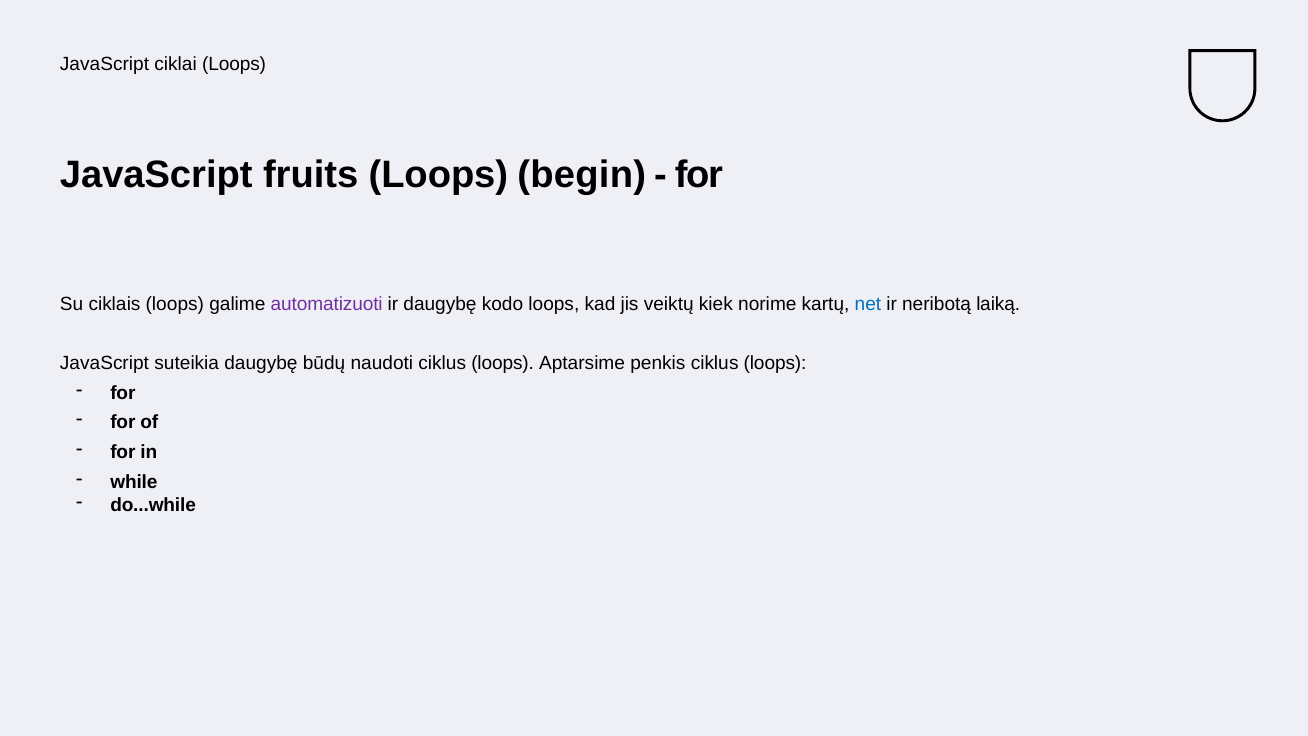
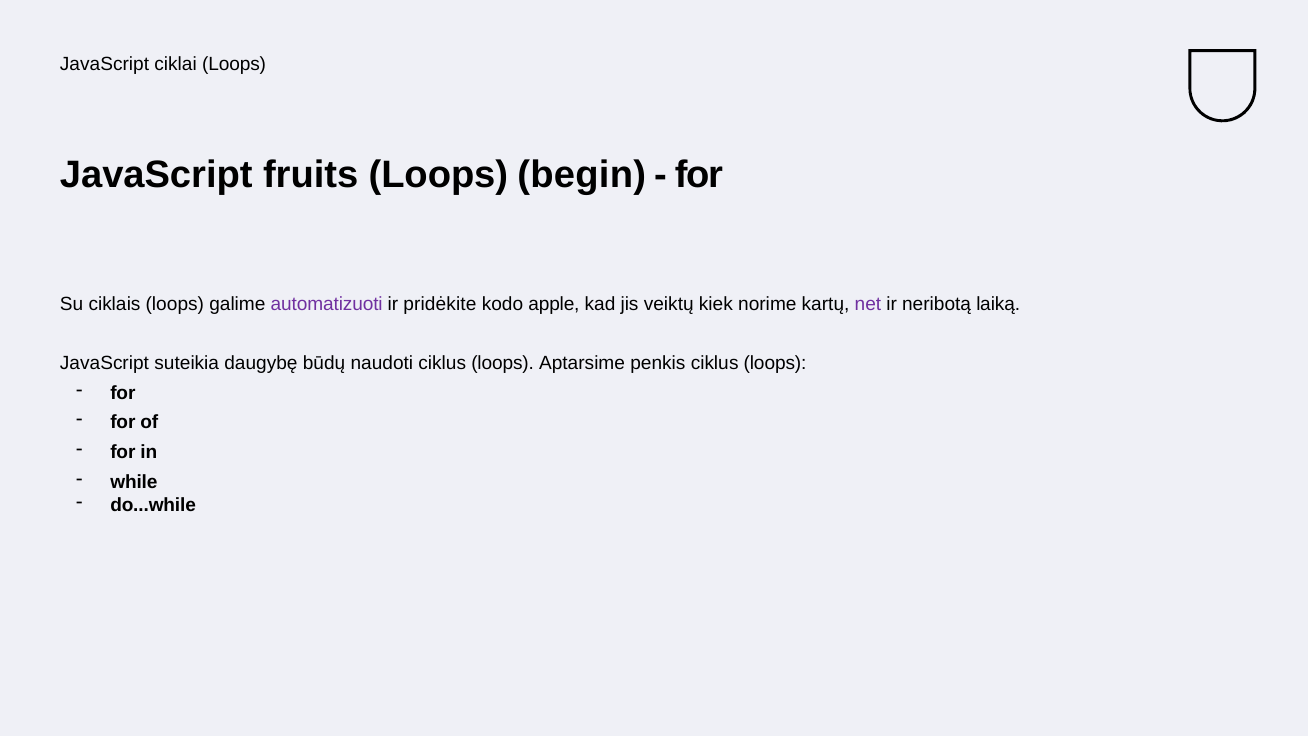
ir daugybę: daugybę -> pridėkite (440, 304)
kodo loops: loops -> apple (554, 304)
net colour: blue -> purple (868, 304)
